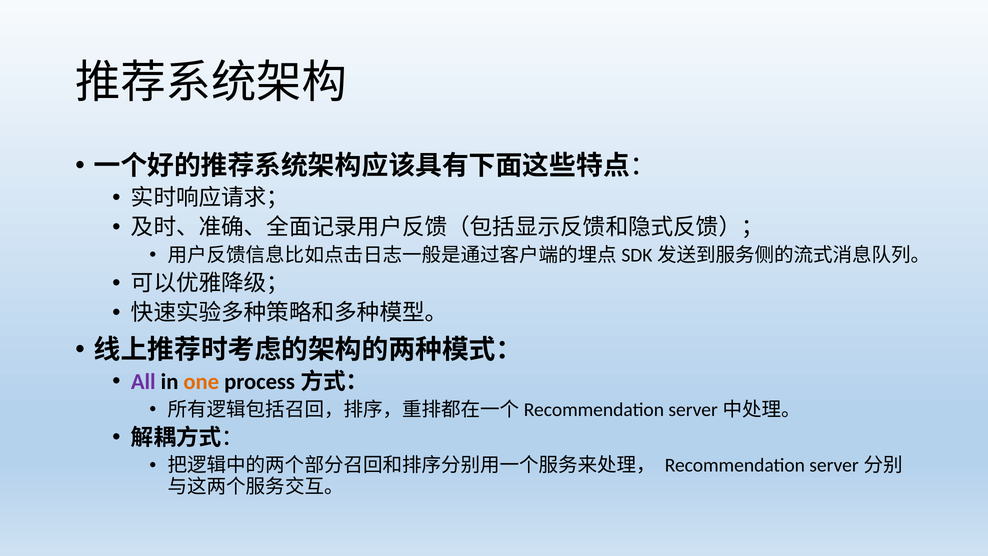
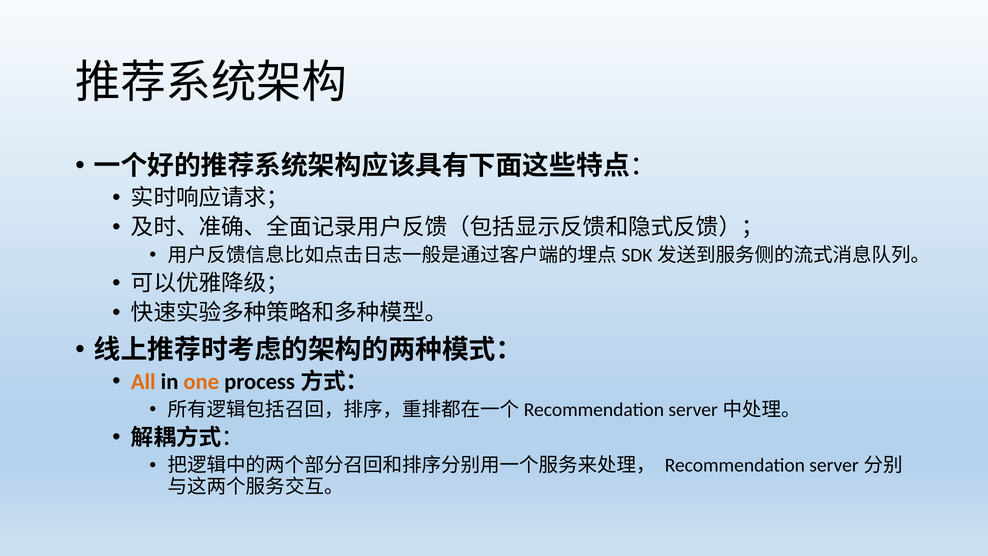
All colour: purple -> orange (143, 381)
